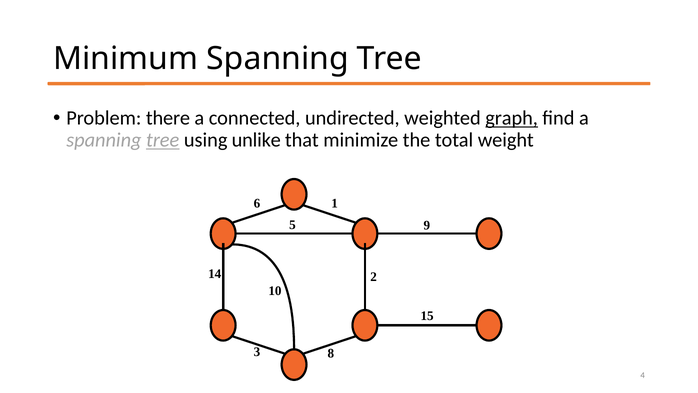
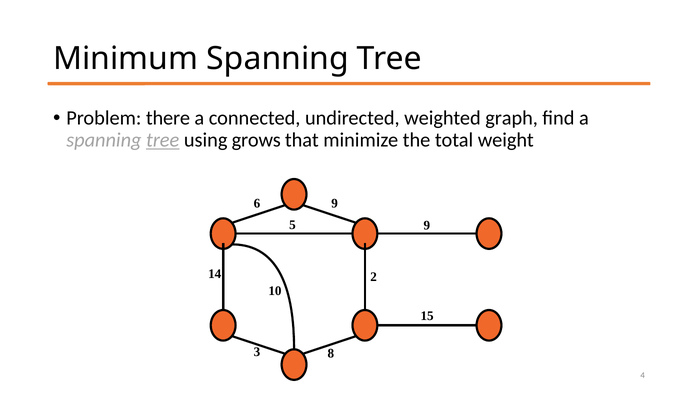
graph underline: present -> none (512, 118)
unlike: unlike -> grows (256, 140)
6 1: 1 -> 9 (335, 203)
